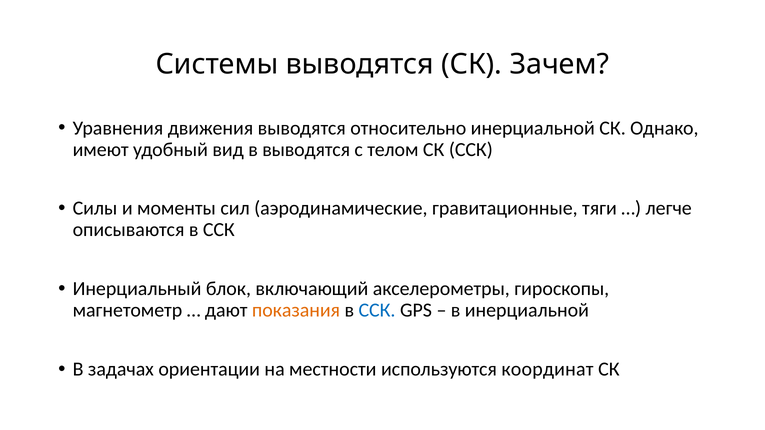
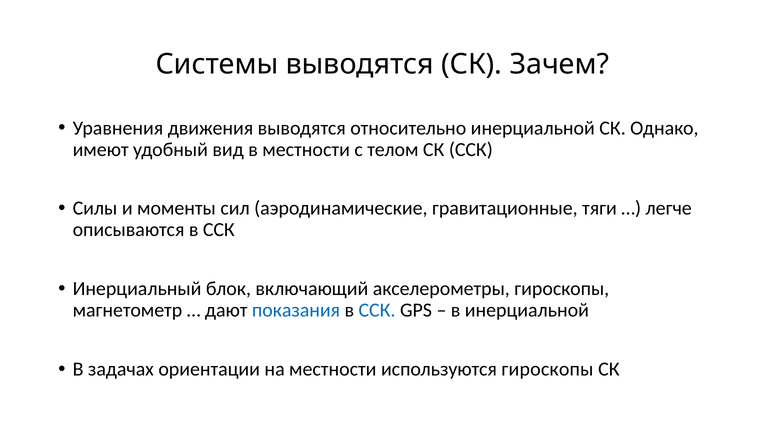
в выводятся: выводятся -> местности (306, 150)
показания colour: orange -> blue (296, 310)
используются координат: координат -> гироскопы (547, 369)
